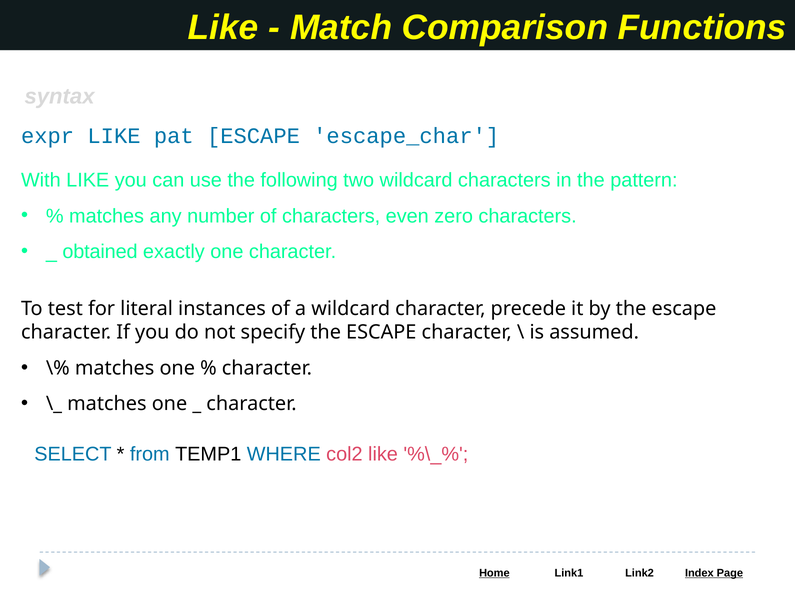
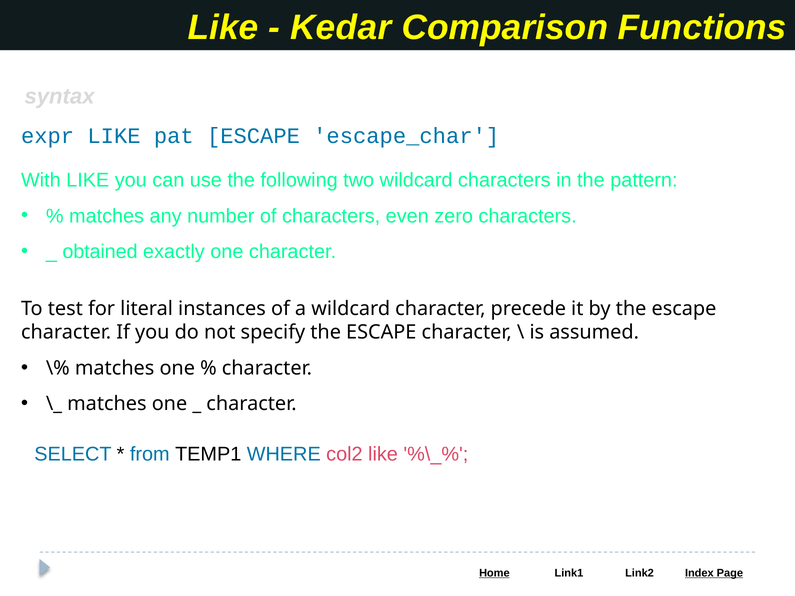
Match: Match -> Kedar (341, 28)
